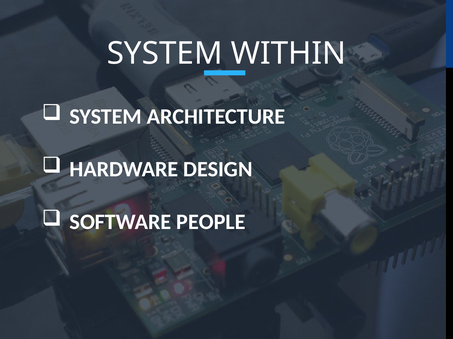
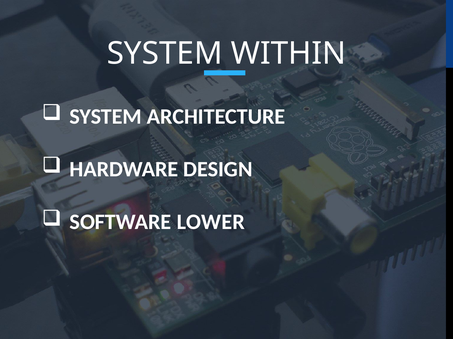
PEOPLE: PEOPLE -> LOWER (211, 223)
